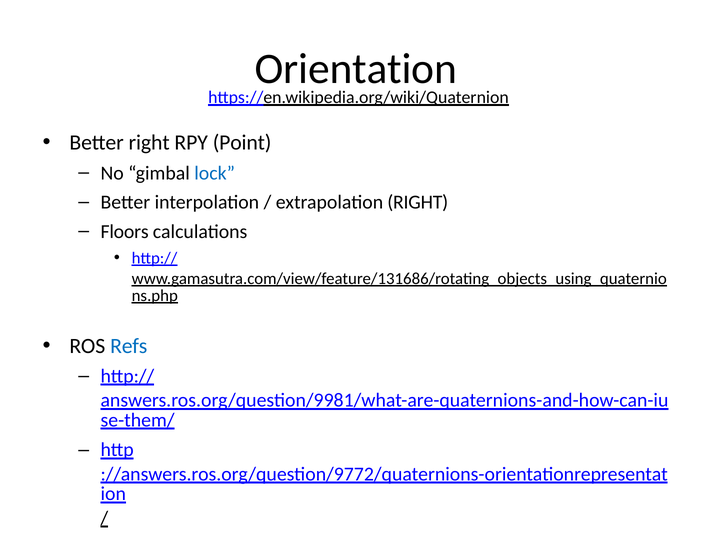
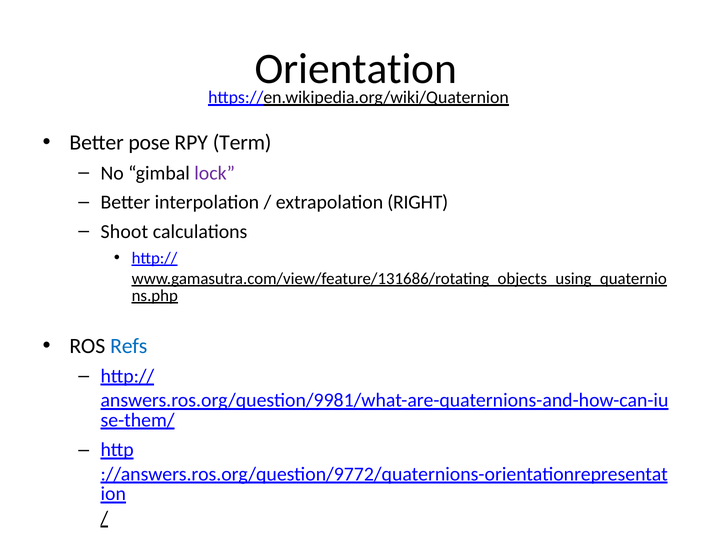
Better right: right -> pose (149, 143)
Point: Point -> Term (242, 143)
lock colour: blue -> purple (215, 173)
Floors: Floors -> Shoot (124, 232)
